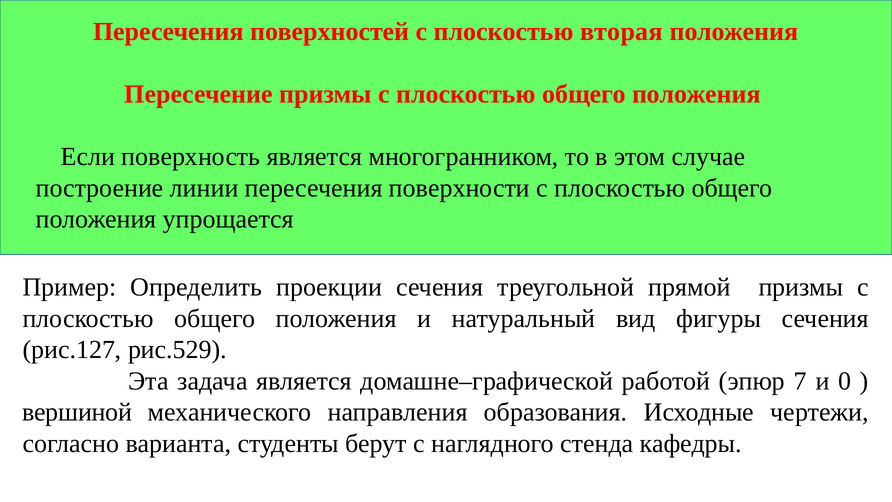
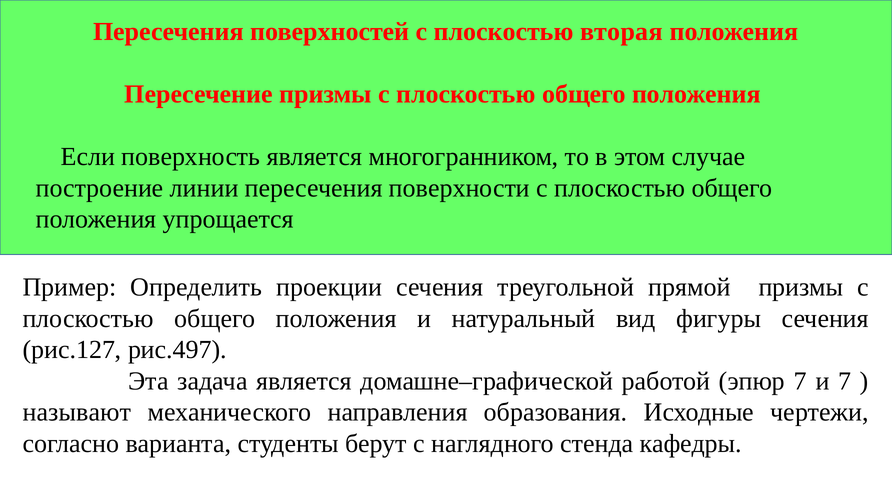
рис.529: рис.529 -> рис.497 (177, 350)
и 0: 0 -> 7 (845, 381)
вершиной: вершиной -> называют (77, 412)
